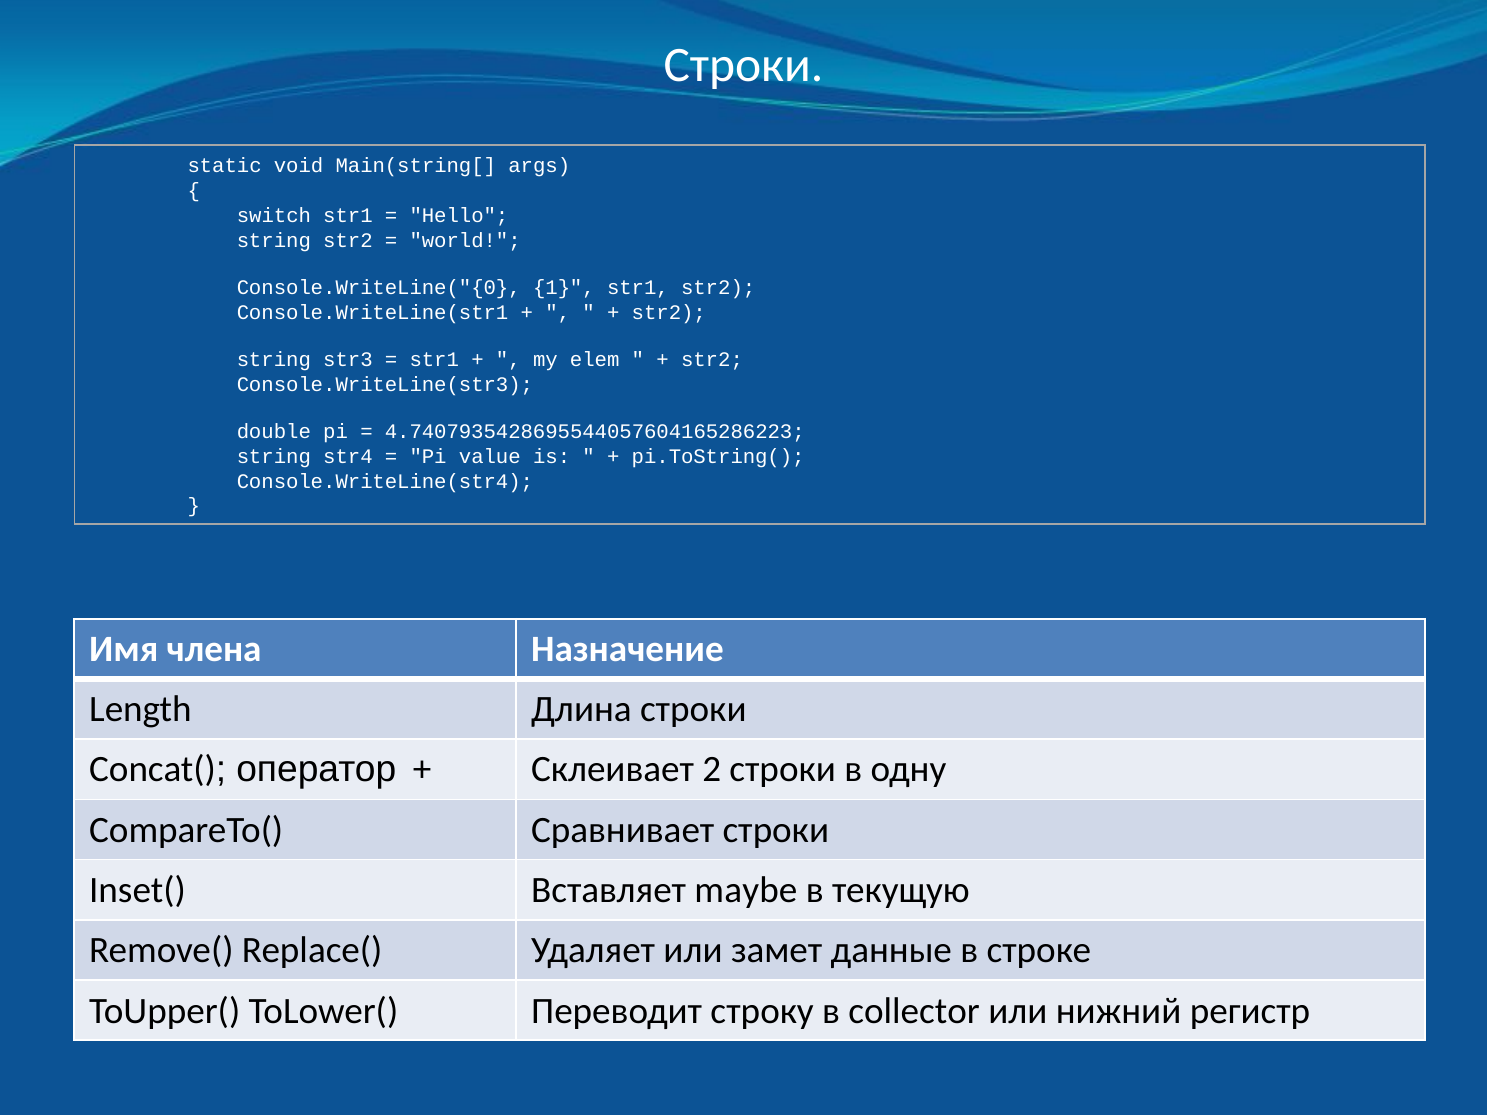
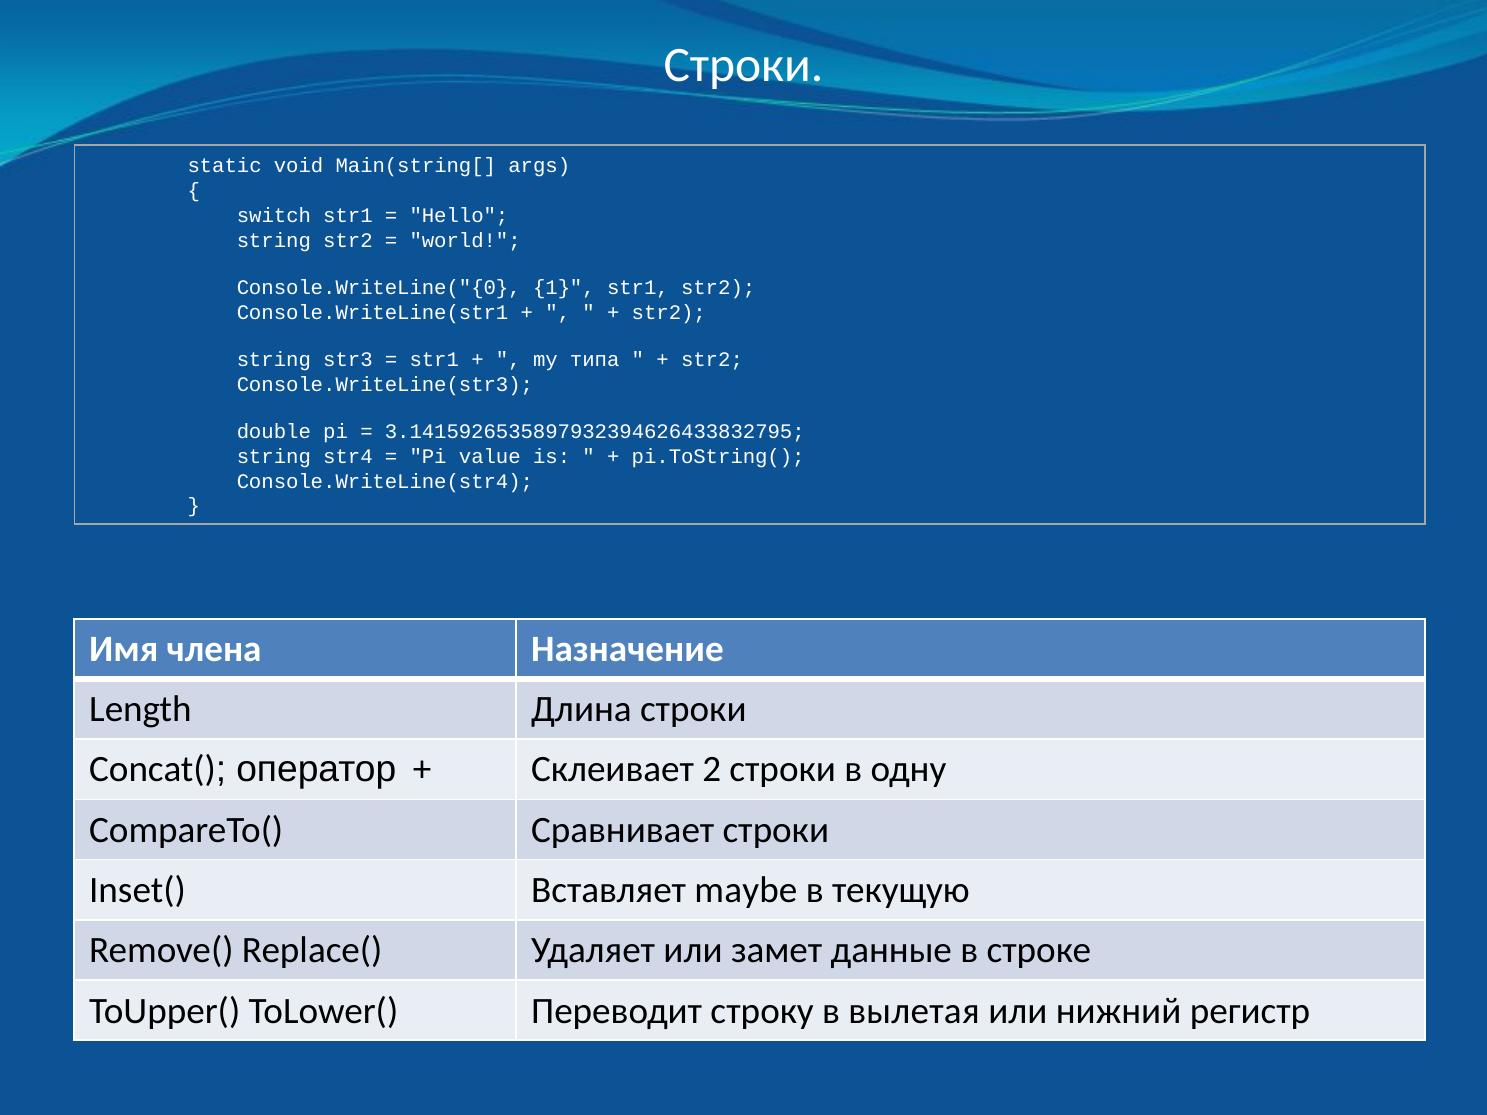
elem: elem -> типа (595, 360)
4.7407935428695544057604165286223: 4.7407935428695544057604165286223 -> 3.1415926535897932394626433832795 (595, 432)
collector: collector -> вылетая (914, 1011)
